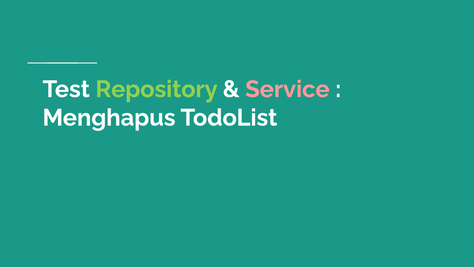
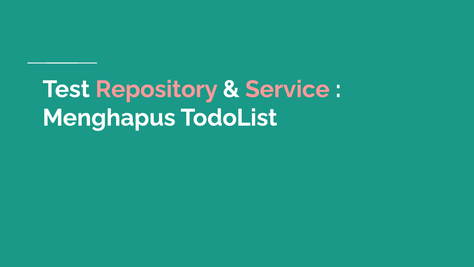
Repository colour: light green -> pink (157, 89)
